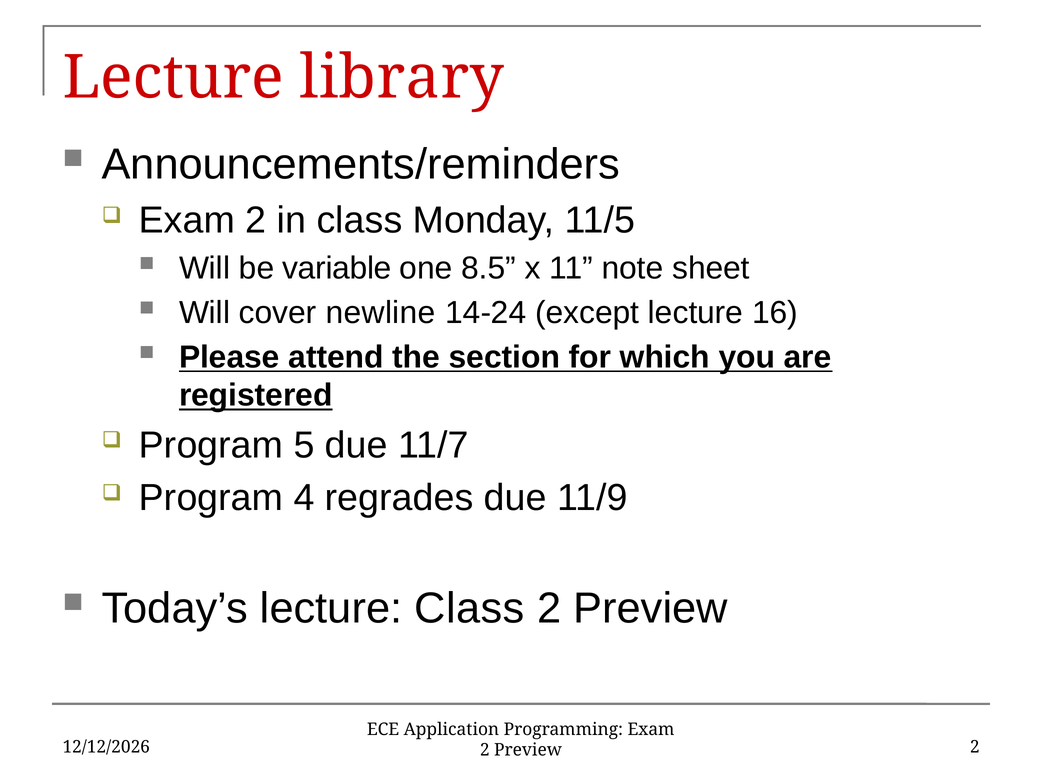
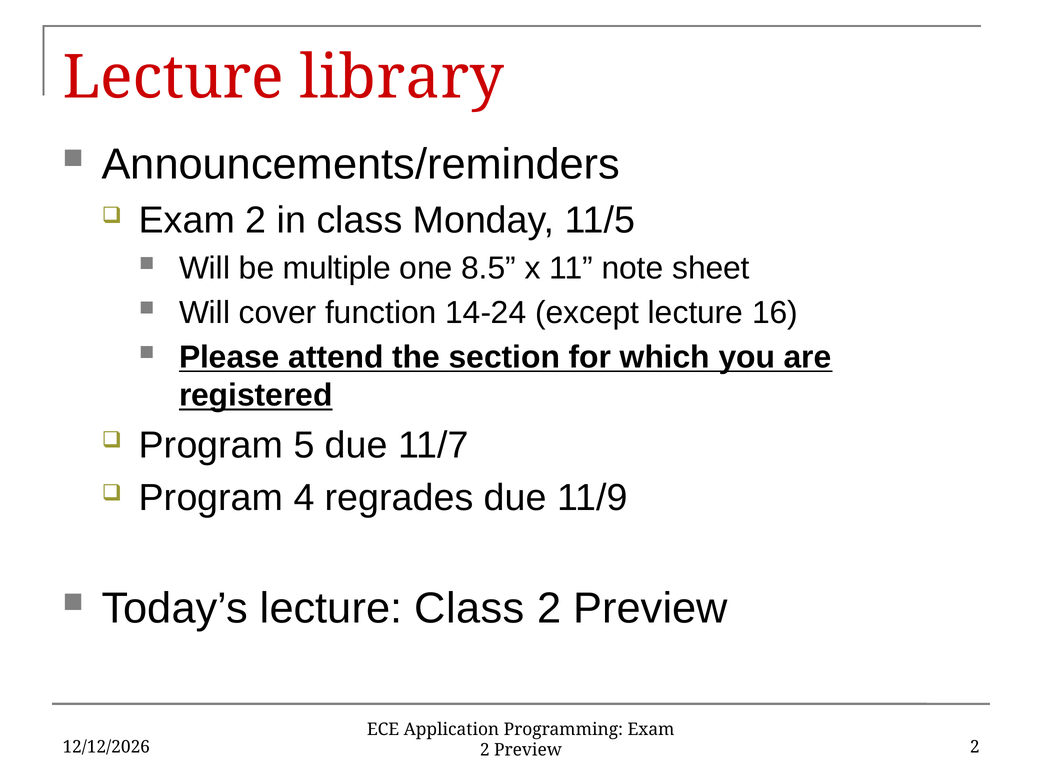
variable: variable -> multiple (337, 268)
newline: newline -> function (381, 312)
